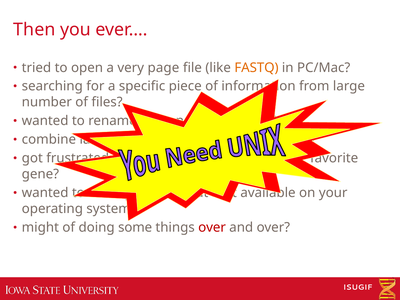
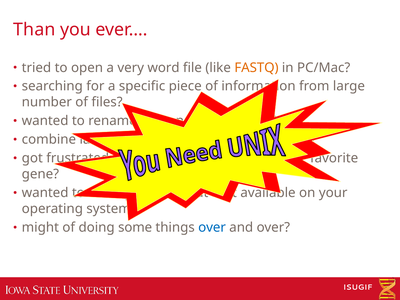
Then: Then -> Than (34, 30)
page: page -> word (164, 68)
over colour: red -> blue (212, 228)
